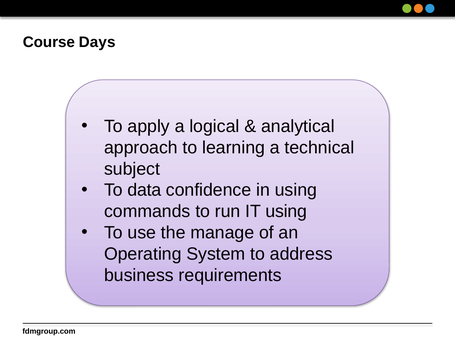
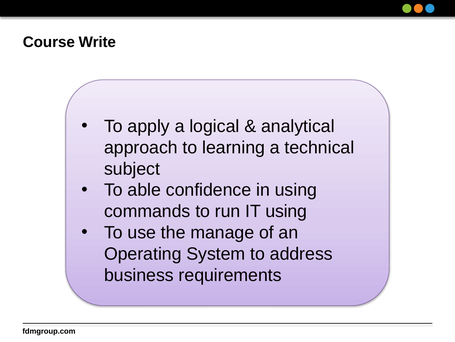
Days: Days -> Write (97, 42)
data: data -> able (144, 190)
